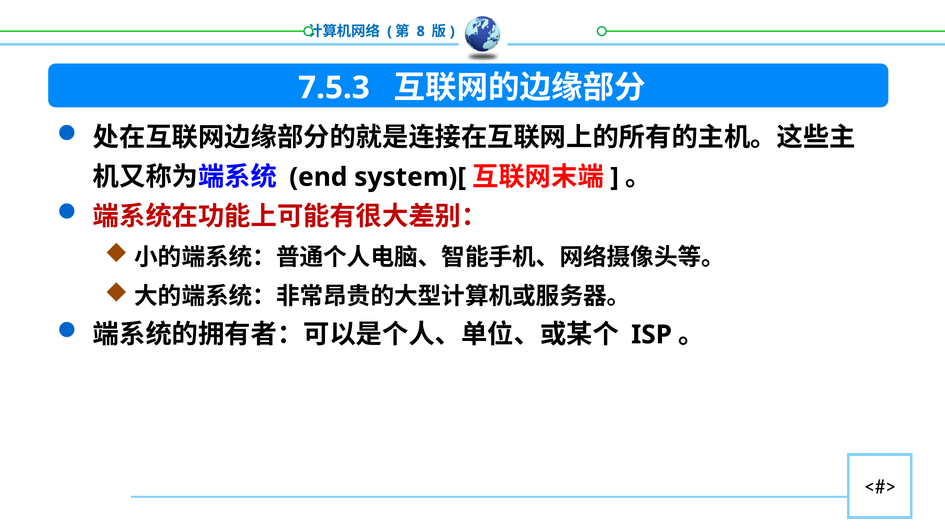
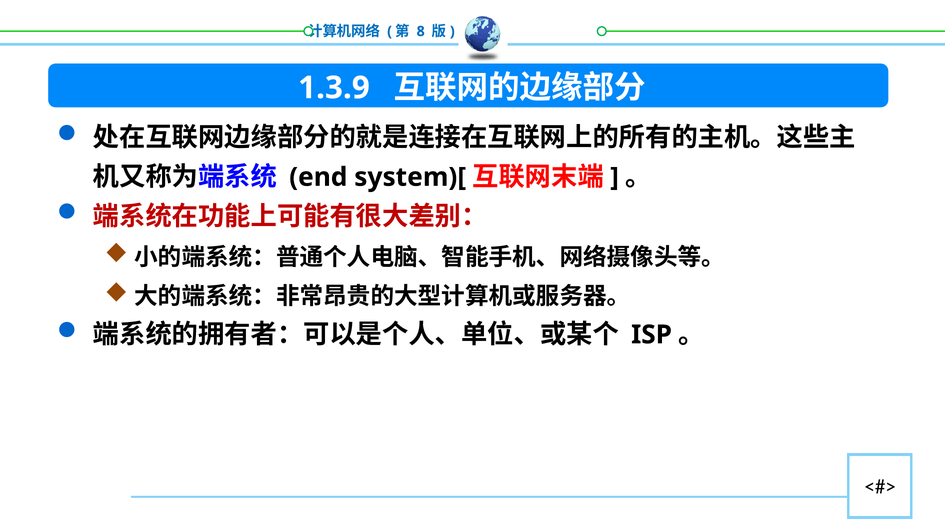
7.5.3: 7.5.3 -> 1.3.9 (334, 88)
